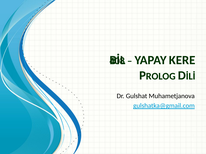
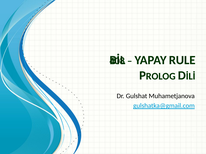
KERE: KERE -> RULE (182, 60)
